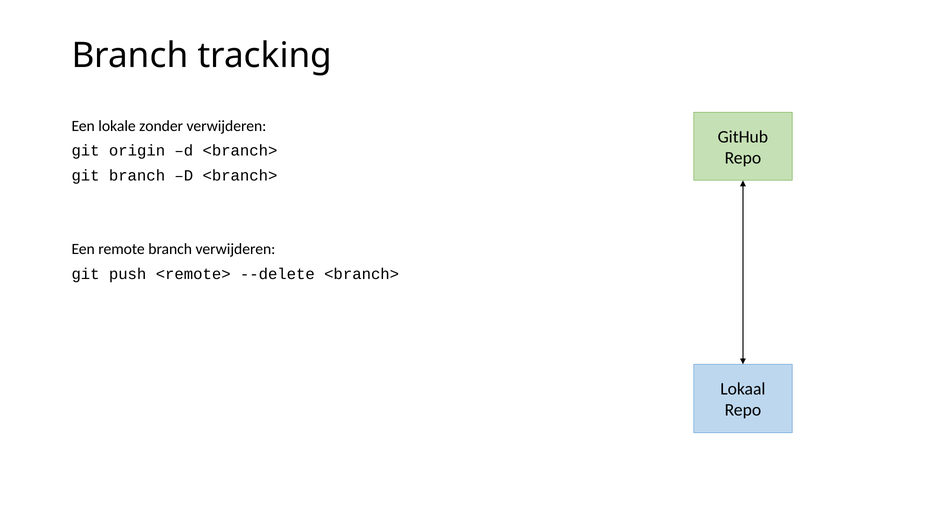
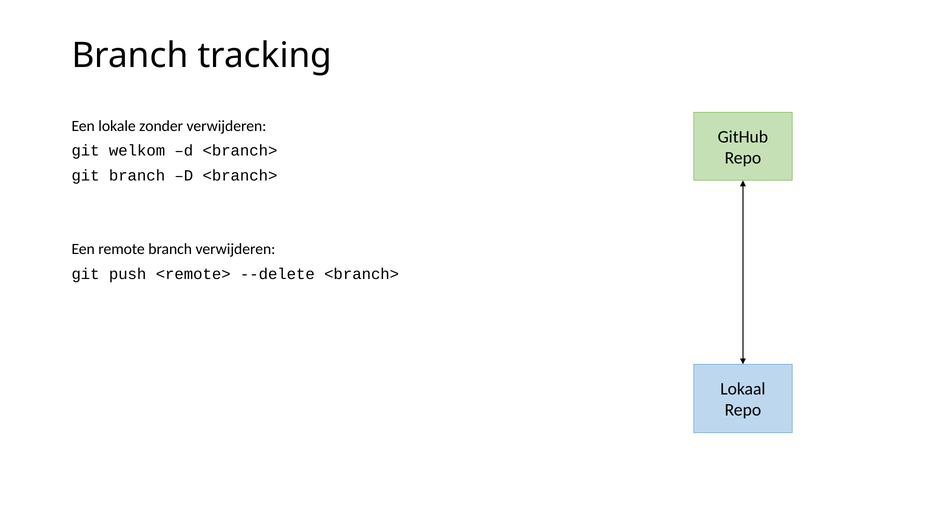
origin: origin -> welkom (137, 151)
